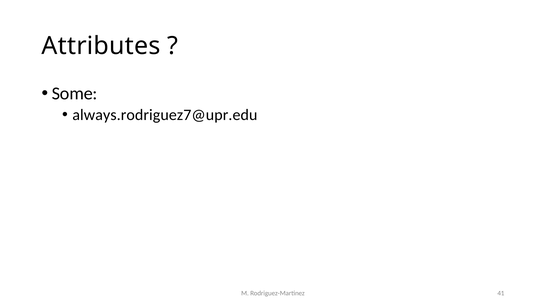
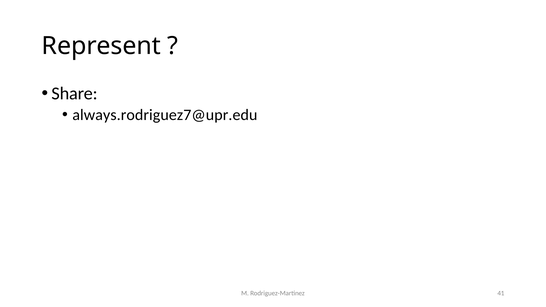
Attributes: Attributes -> Represent (101, 46)
Some: Some -> Share (75, 94)
